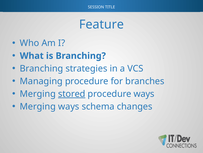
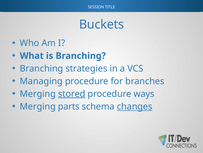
Feature: Feature -> Buckets (102, 24)
Merging ways: ways -> parts (69, 106)
changes underline: none -> present (135, 106)
